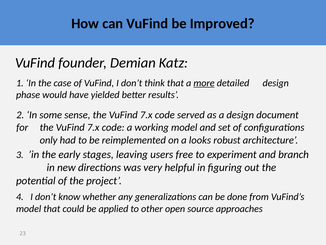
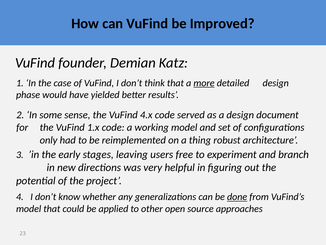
sense the VuFind 7.x: 7.x -> 4.x (146, 115)
for the VuFind 7.x: 7.x -> 1.x (93, 127)
looks: looks -> thing (200, 140)
done underline: none -> present (237, 197)
